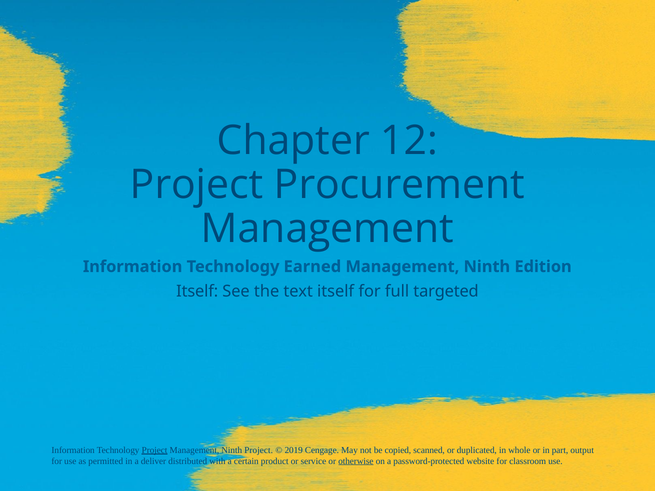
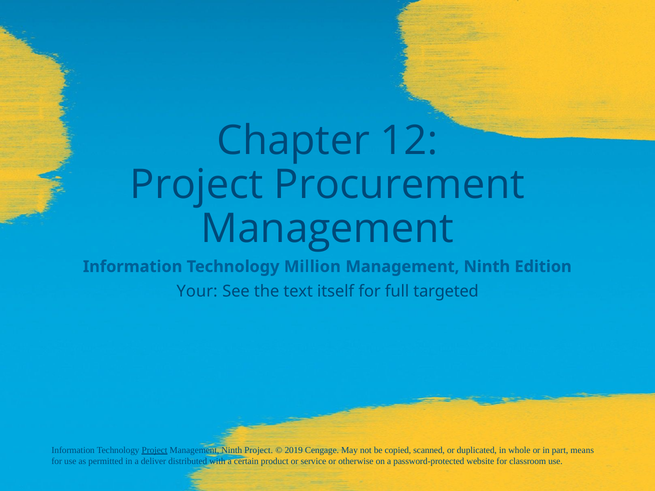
Earned: Earned -> Million (312, 267)
Itself: Itself -> Your (197, 291)
output: output -> means (582, 450)
otherwise underline: present -> none (356, 461)
